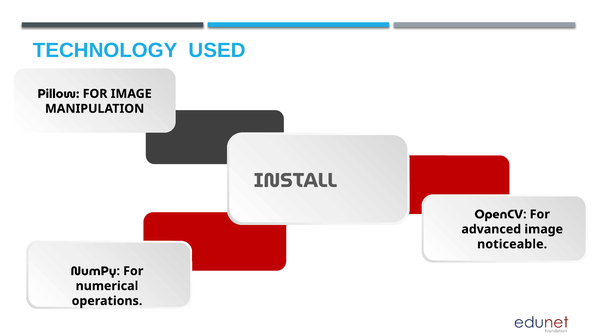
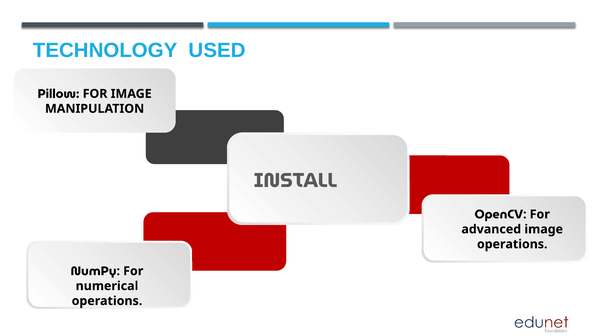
noticeable: noticeable -> operations (512, 244)
